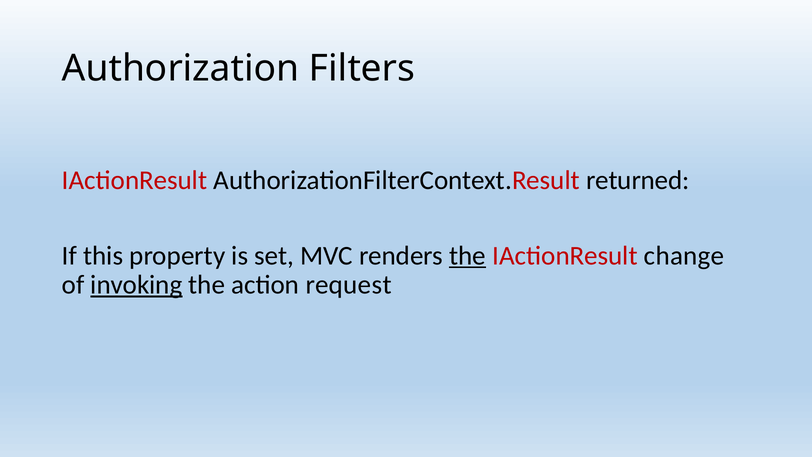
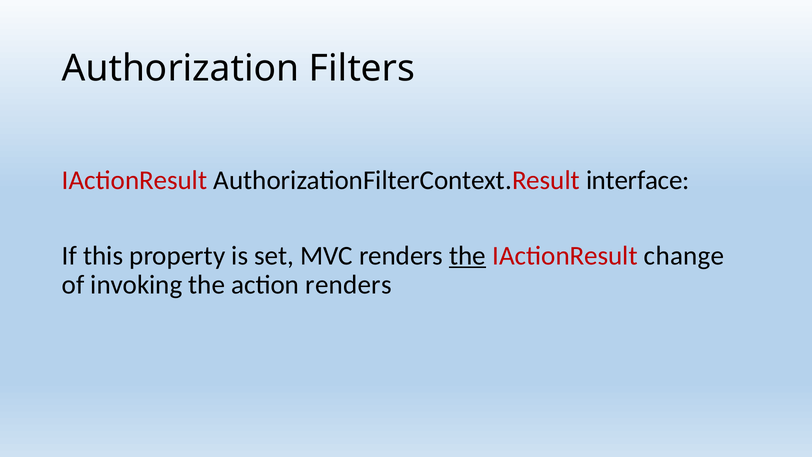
returned: returned -> interface (638, 180)
invoking underline: present -> none (136, 285)
action request: request -> renders (349, 285)
